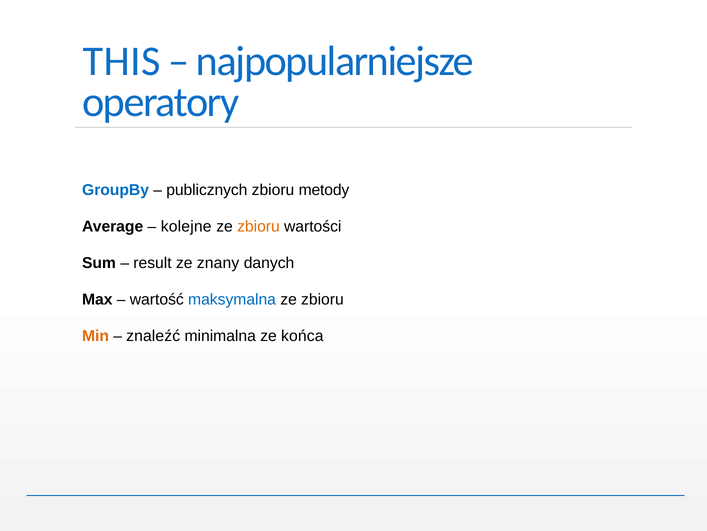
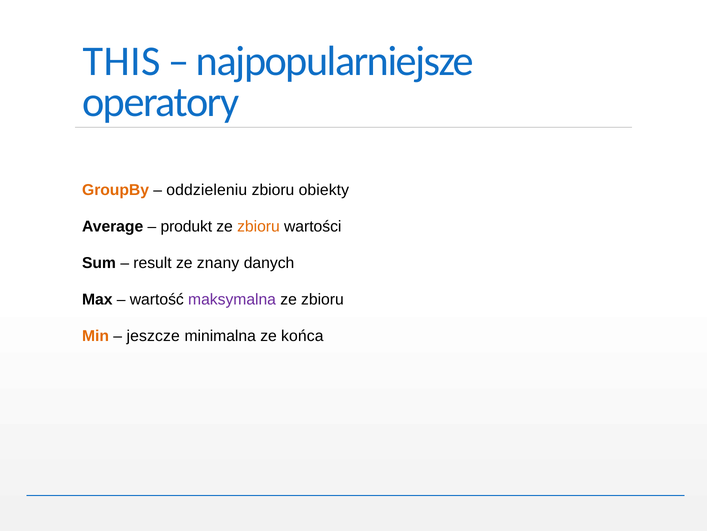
GroupBy colour: blue -> orange (116, 190)
publicznych: publicznych -> oddzieleniu (207, 190)
metody: metody -> obiekty (324, 190)
kolejne: kolejne -> produkt (186, 226)
maksymalna colour: blue -> purple (232, 299)
znaleźć: znaleźć -> jeszcze (153, 335)
